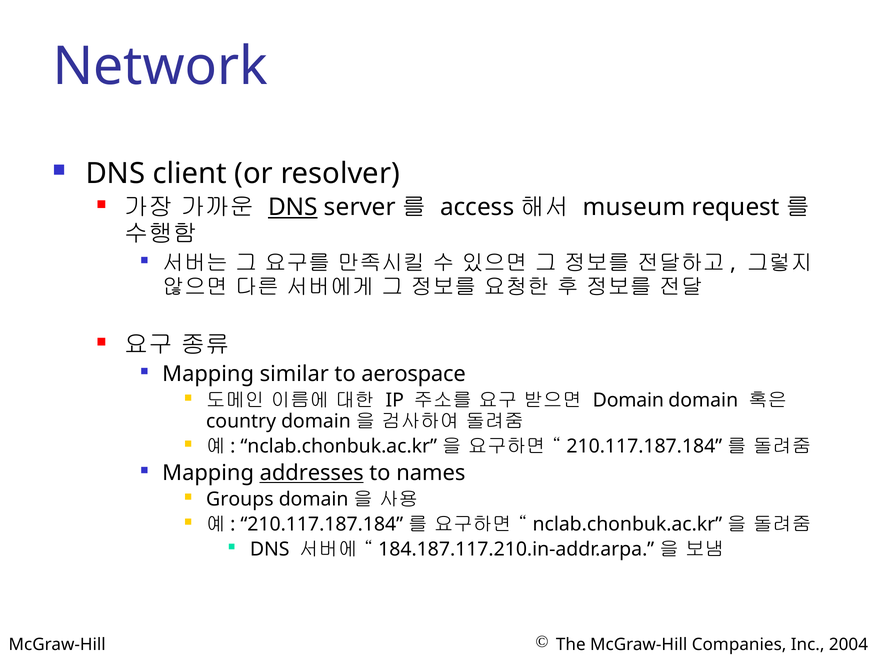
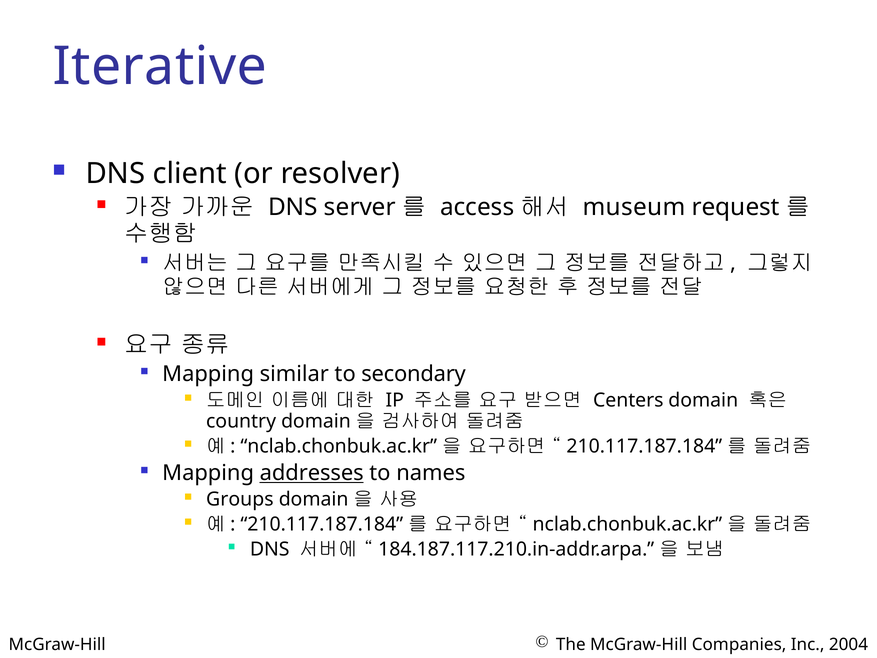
Network: Network -> Iterative (160, 67)
DNS underline: present -> none (293, 207)
aerospace: aerospace -> secondary (414, 374)
Domain: Domain -> Centers (628, 400)
